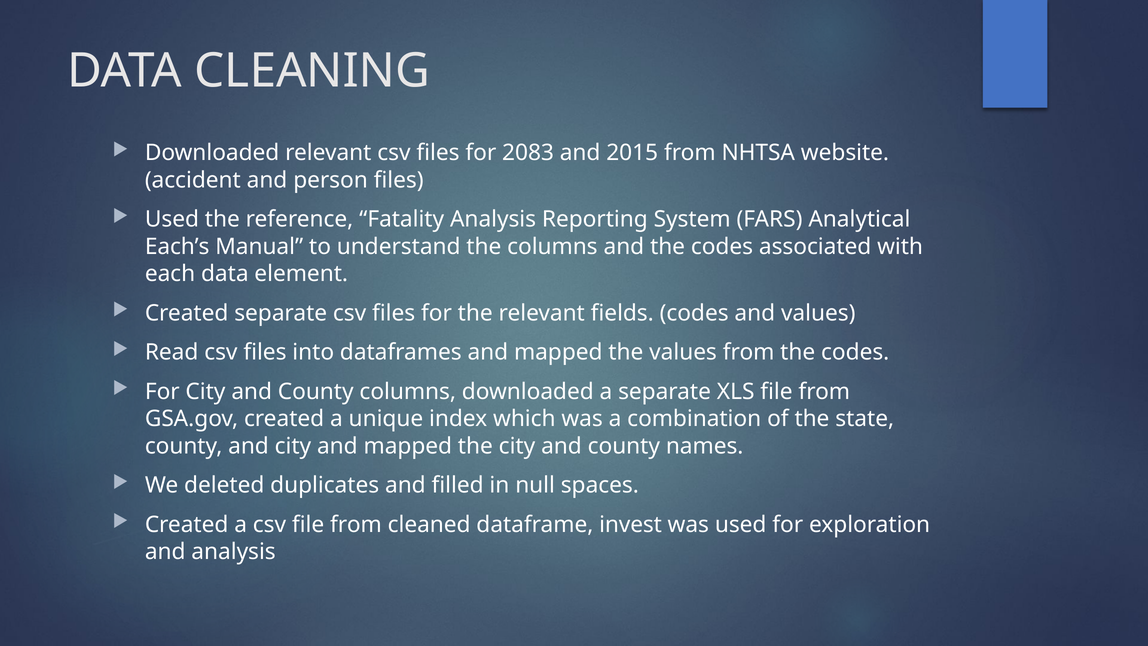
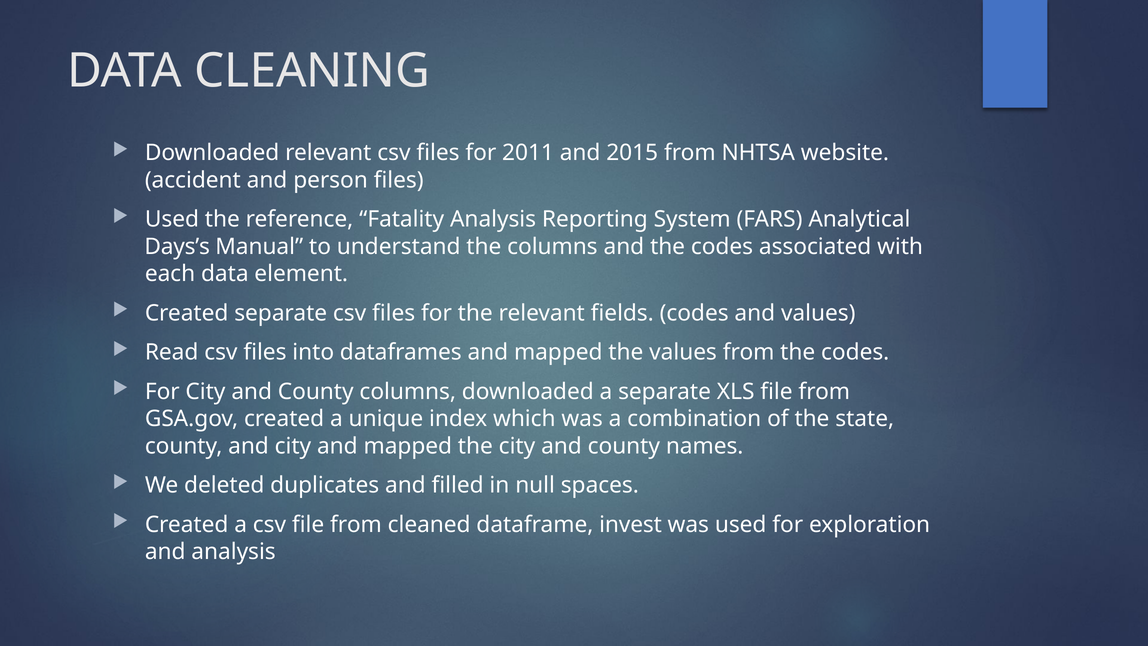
2083: 2083 -> 2011 (528, 153)
Each’s: Each’s -> Days’s (177, 247)
